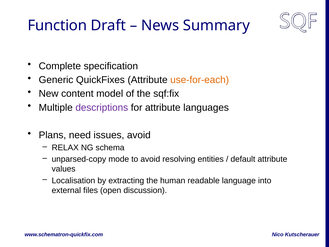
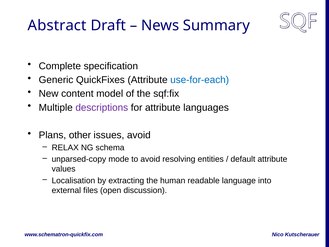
Function: Function -> Abstract (57, 25)
use-for-each colour: orange -> blue (200, 80)
need: need -> other (80, 135)
